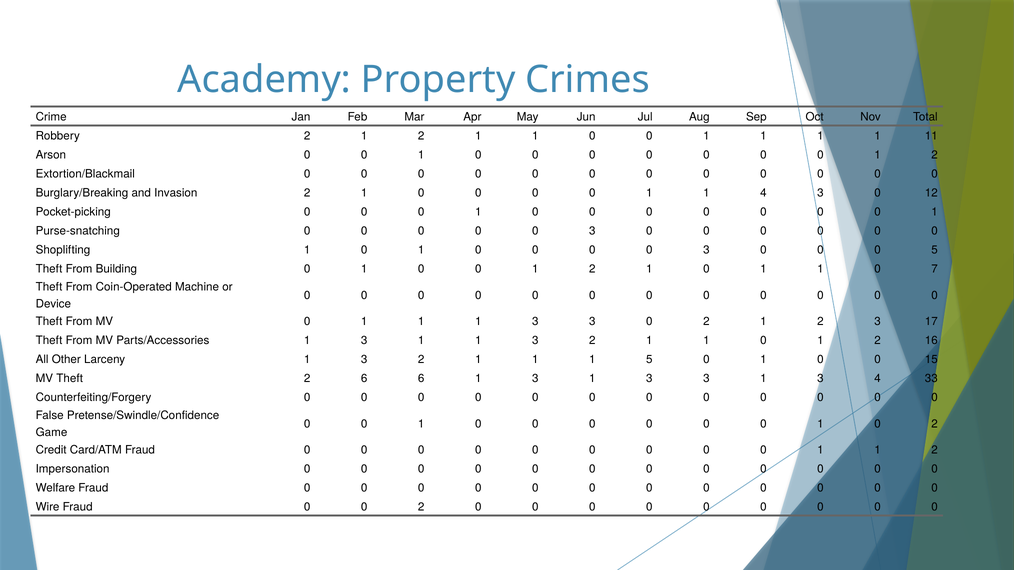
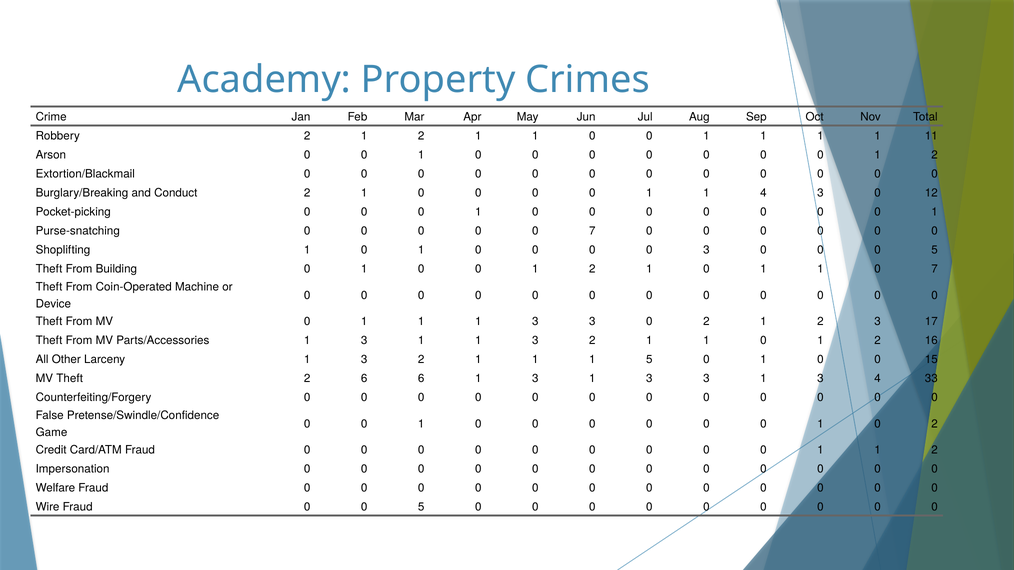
Invasion: Invasion -> Conduct (176, 193)
3: 3 -> 7 (592, 231)
Fraud 0 0 2: 2 -> 5 (421, 507)
